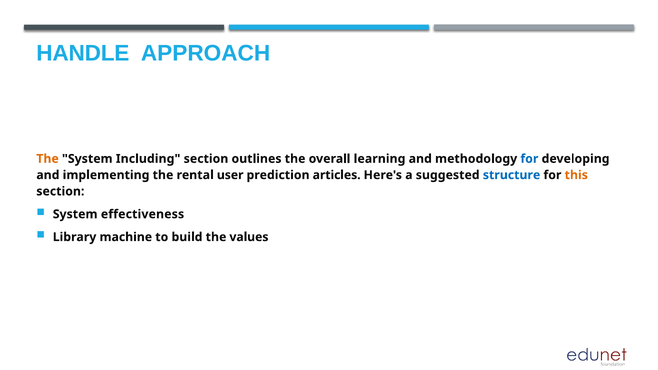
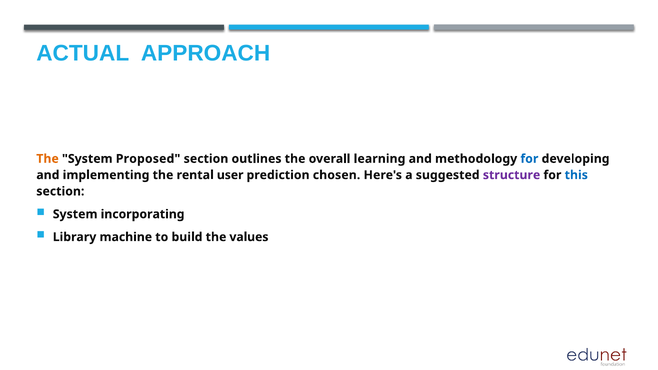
HANDLE: HANDLE -> ACTUAL (83, 53)
Including: Including -> Proposed (148, 159)
articles: articles -> chosen (337, 175)
structure colour: blue -> purple (512, 175)
this colour: orange -> blue (576, 175)
effectiveness: effectiveness -> incorporating (143, 214)
